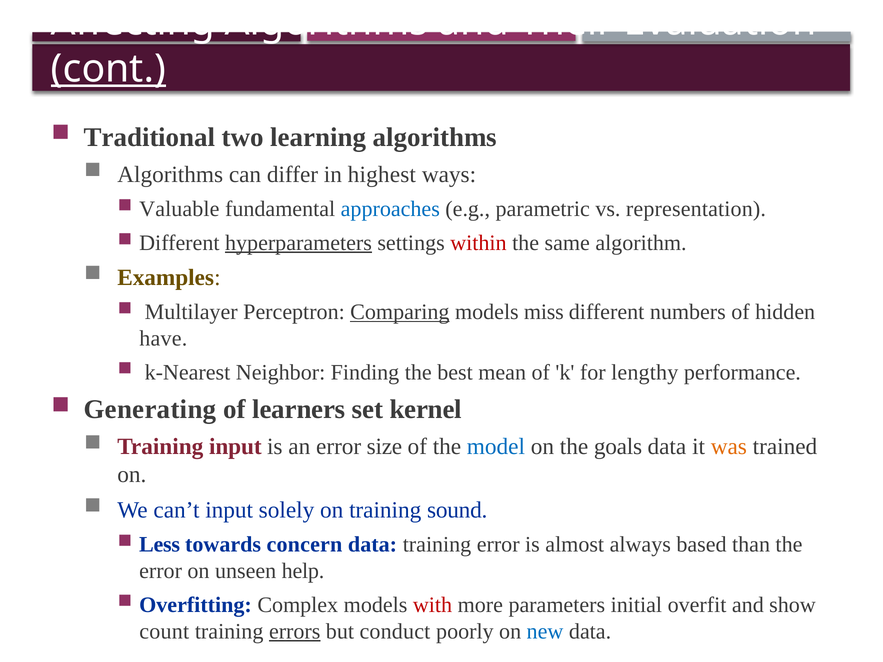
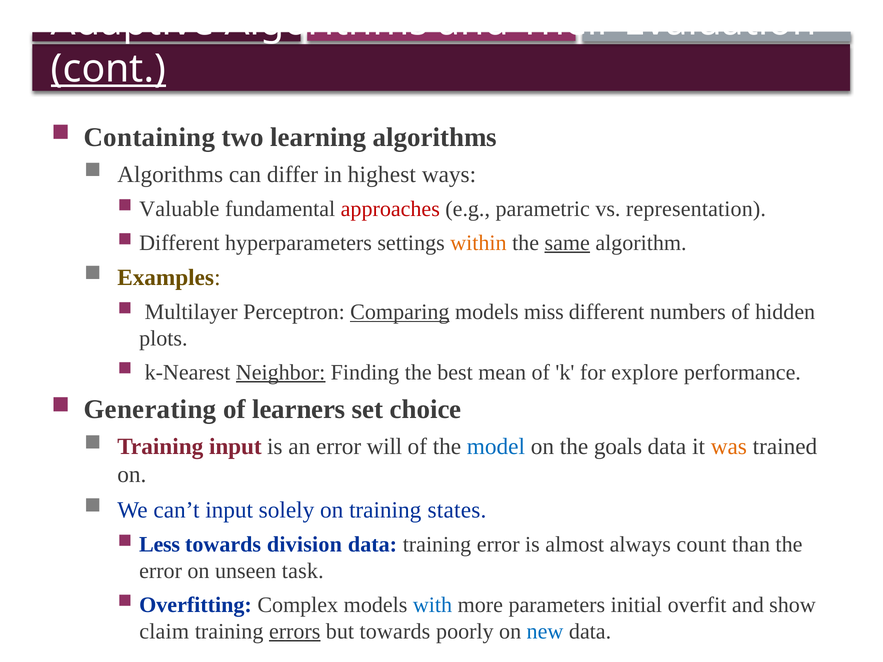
Affecting: Affecting -> Adaptive (133, 22)
Traditional: Traditional -> Containing (149, 137)
approaches colour: blue -> red (390, 209)
hyperparameters underline: present -> none (298, 243)
within colour: red -> orange (478, 243)
same underline: none -> present (567, 243)
have: have -> plots (163, 339)
Neighbor underline: none -> present (281, 373)
lengthy: lengthy -> explore (645, 373)
kernel: kernel -> choice (426, 410)
size: size -> will (384, 447)
sound: sound -> states (457, 510)
concern: concern -> division (304, 545)
based: based -> count (701, 545)
help: help -> task (303, 571)
with colour: red -> blue (433, 605)
count: count -> claim (164, 632)
but conduct: conduct -> towards (395, 632)
